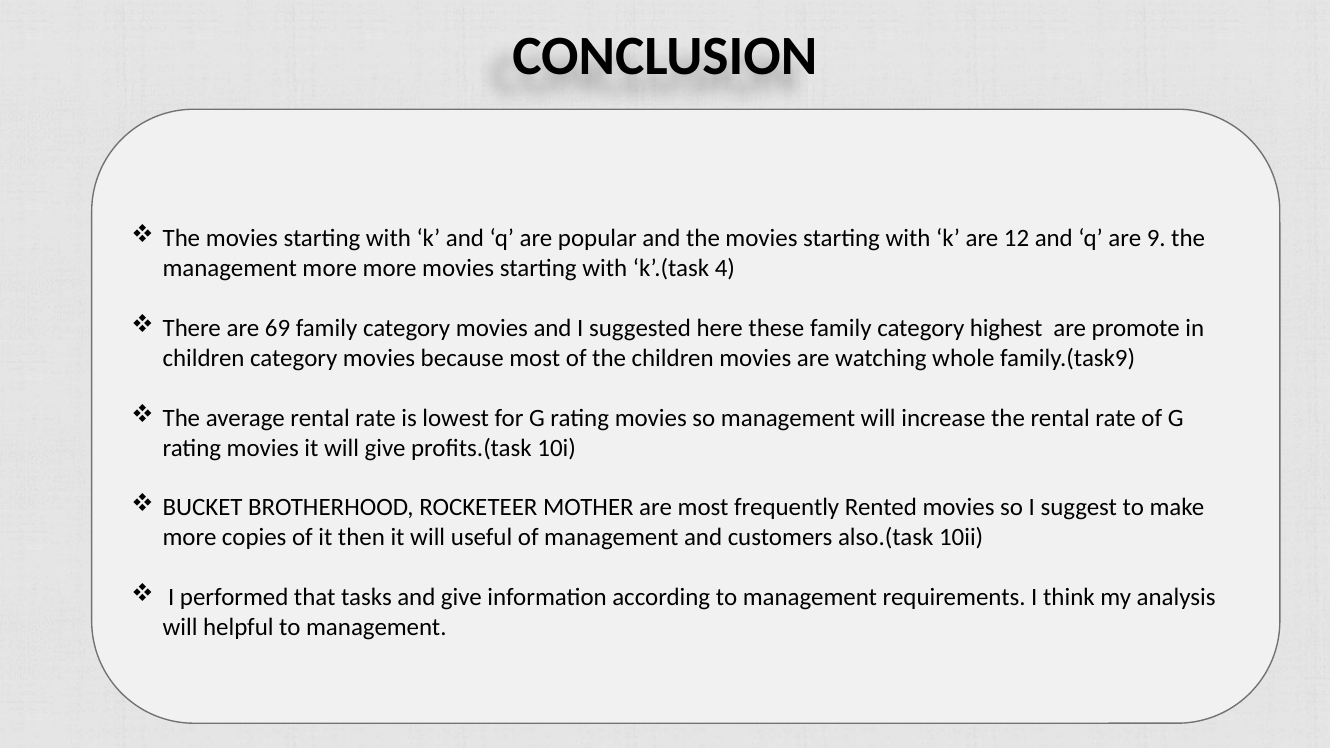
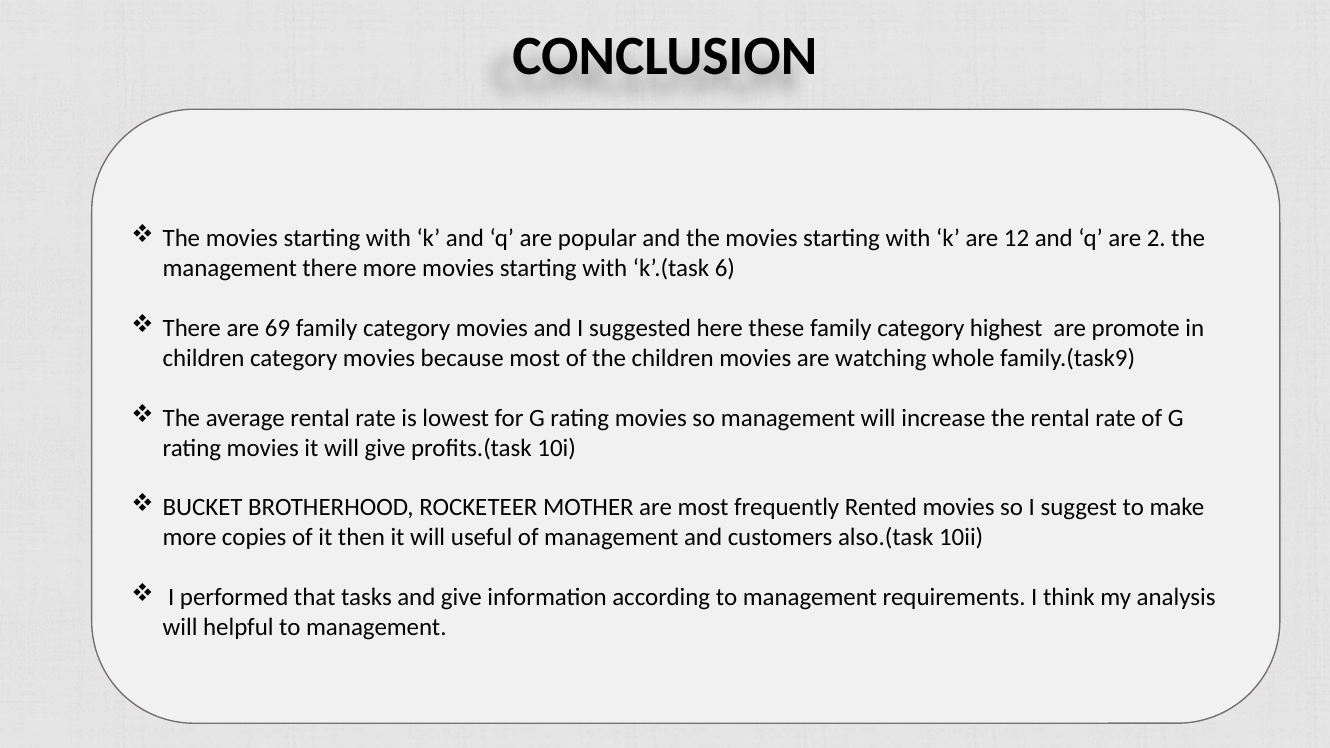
9: 9 -> 2 (1156, 238)
management more: more -> there (330, 268)
4: 4 -> 6 (725, 268)
